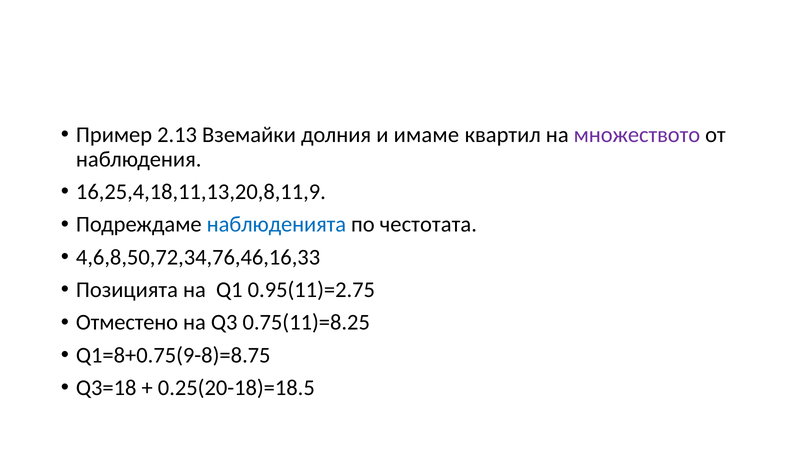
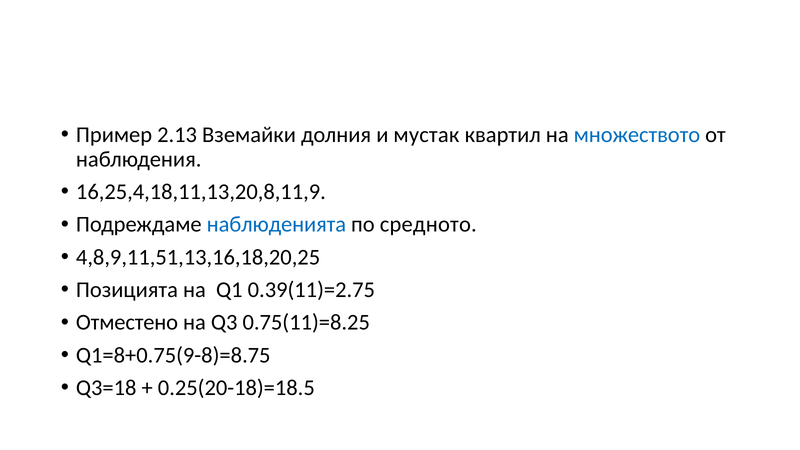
имаме: имаме -> мустак (426, 135)
множеството colour: purple -> blue (637, 135)
честотата: честотата -> средното (428, 224)
4,6,8,50,72,34,76,46,16,33: 4,6,8,50,72,34,76,46,16,33 -> 4,8,9,11,51,13,16,18,20,25 (198, 257)
0.95(11)=2.75: 0.95(11)=2.75 -> 0.39(11)=2.75 (311, 290)
